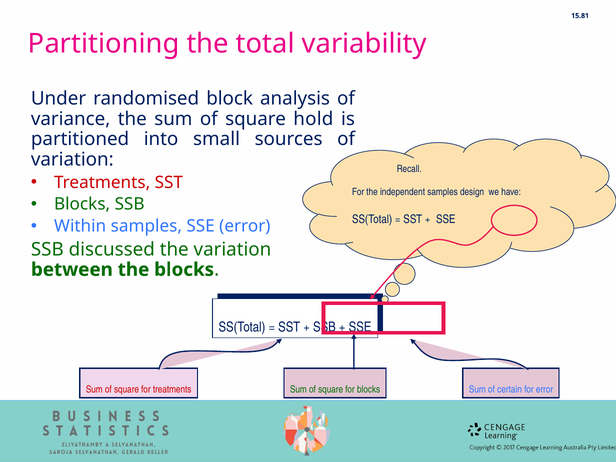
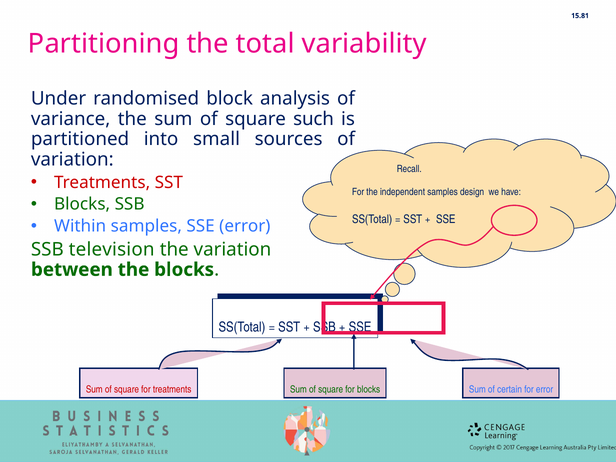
hold: hold -> such (314, 119)
discussed: discussed -> television (112, 249)
